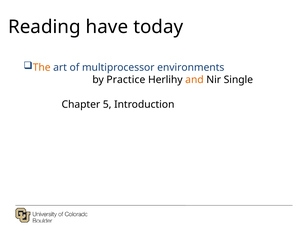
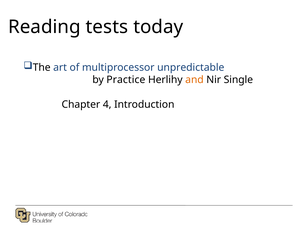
have: have -> tests (107, 27)
The colour: orange -> black (42, 67)
environments: environments -> unpredictable (191, 67)
5: 5 -> 4 (107, 104)
